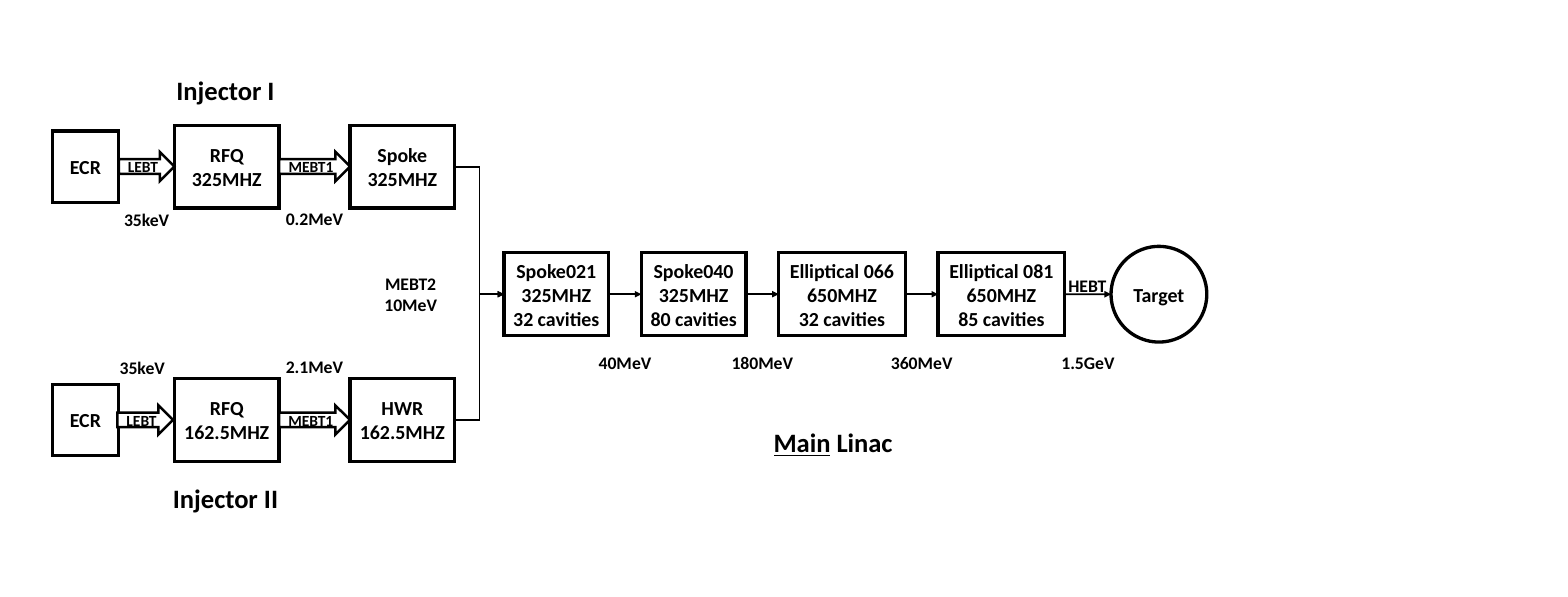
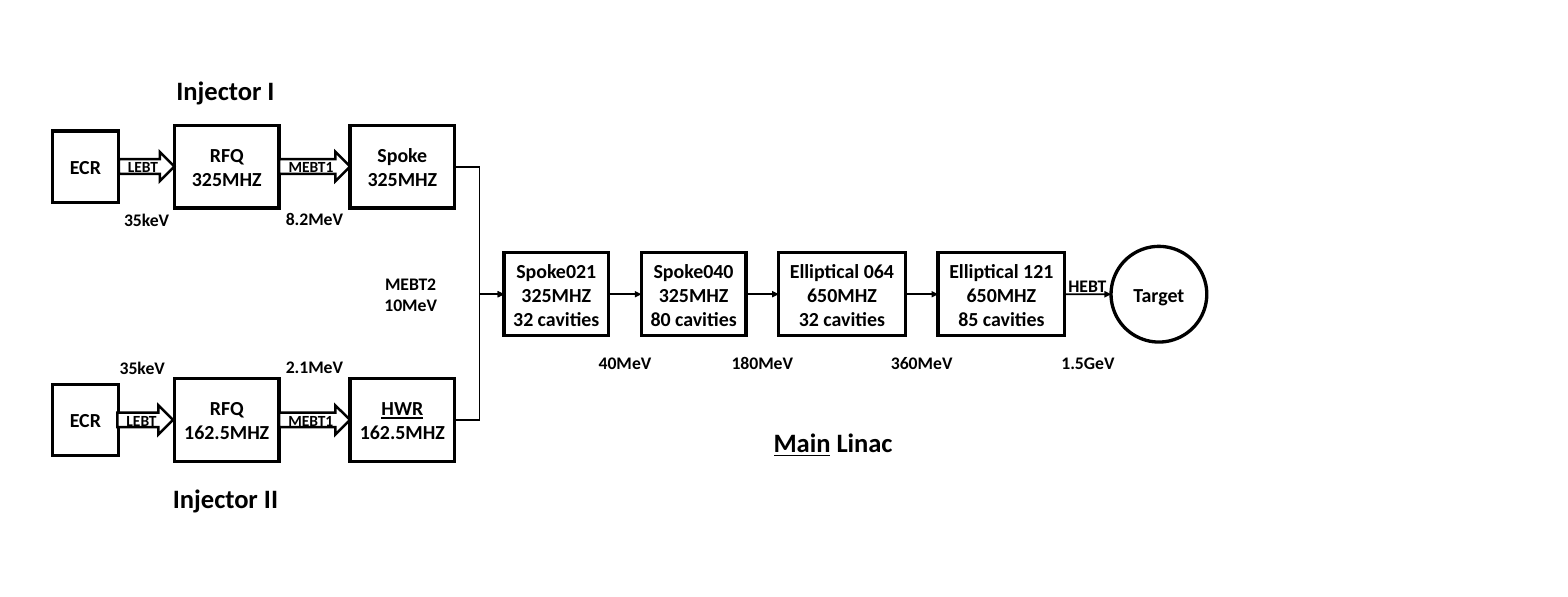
0.2MeV: 0.2MeV -> 8.2MeV (314, 220)
066: 066 -> 064 (879, 272)
081: 081 -> 121 (1038, 272)
HWR underline: none -> present (402, 410)
